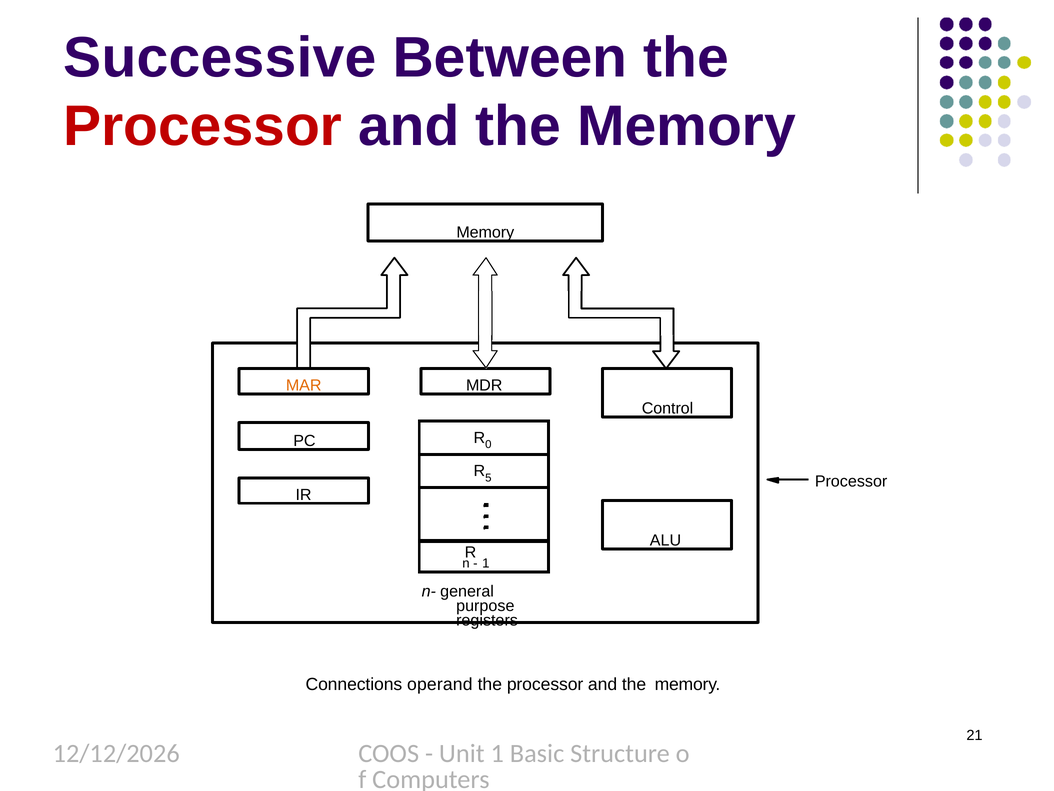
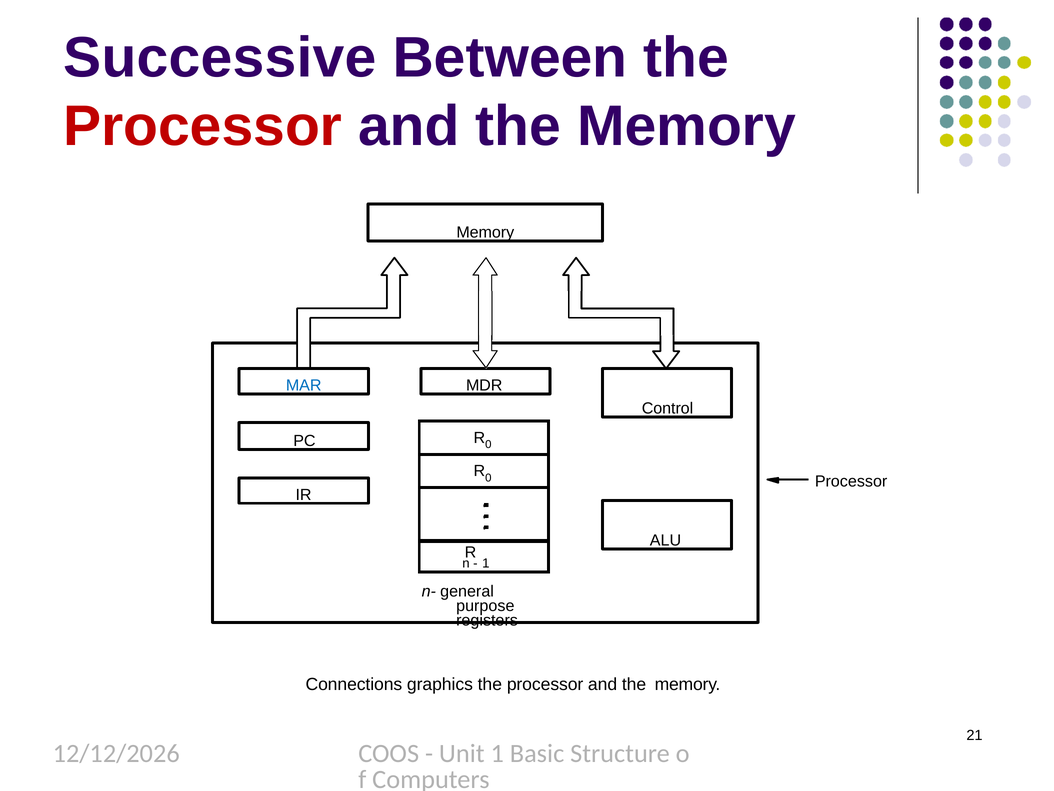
MAR colour: orange -> blue (304, 385)
5: 5 -> 0 (488, 478)
operand: operand -> graphics (440, 684)
